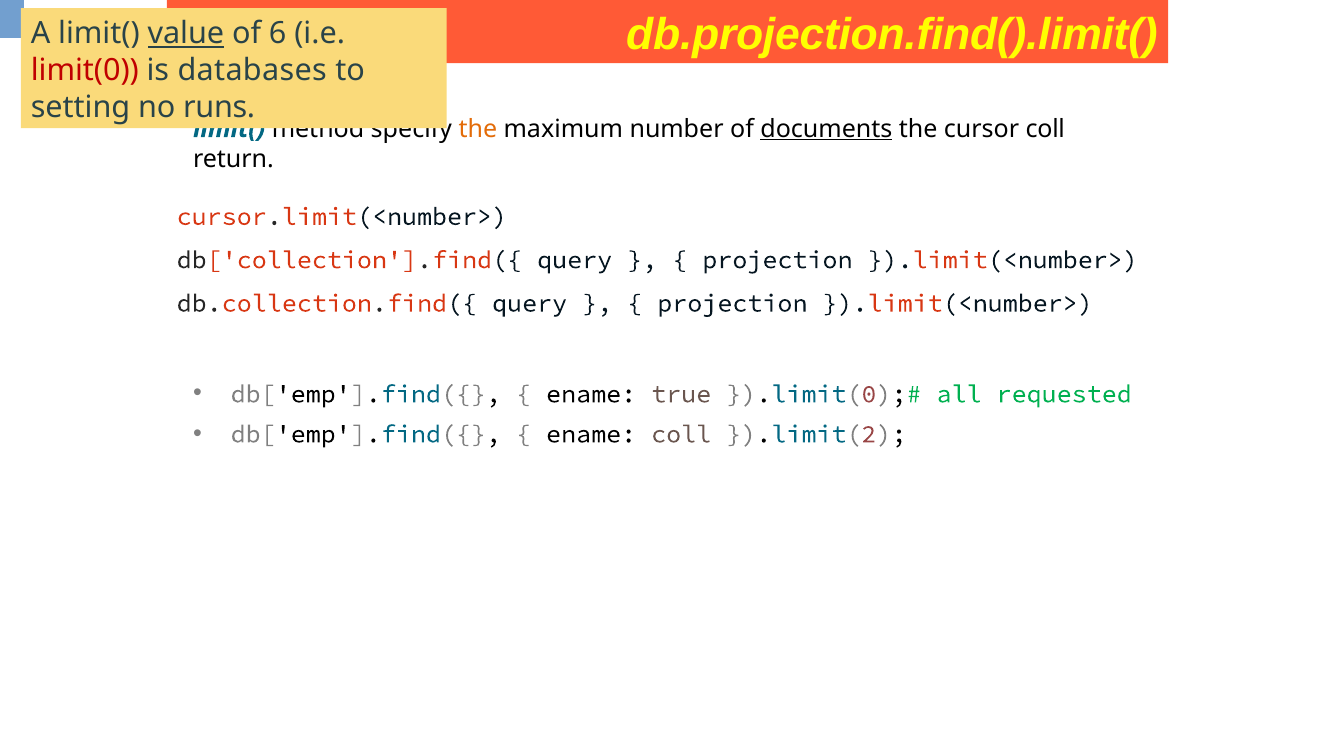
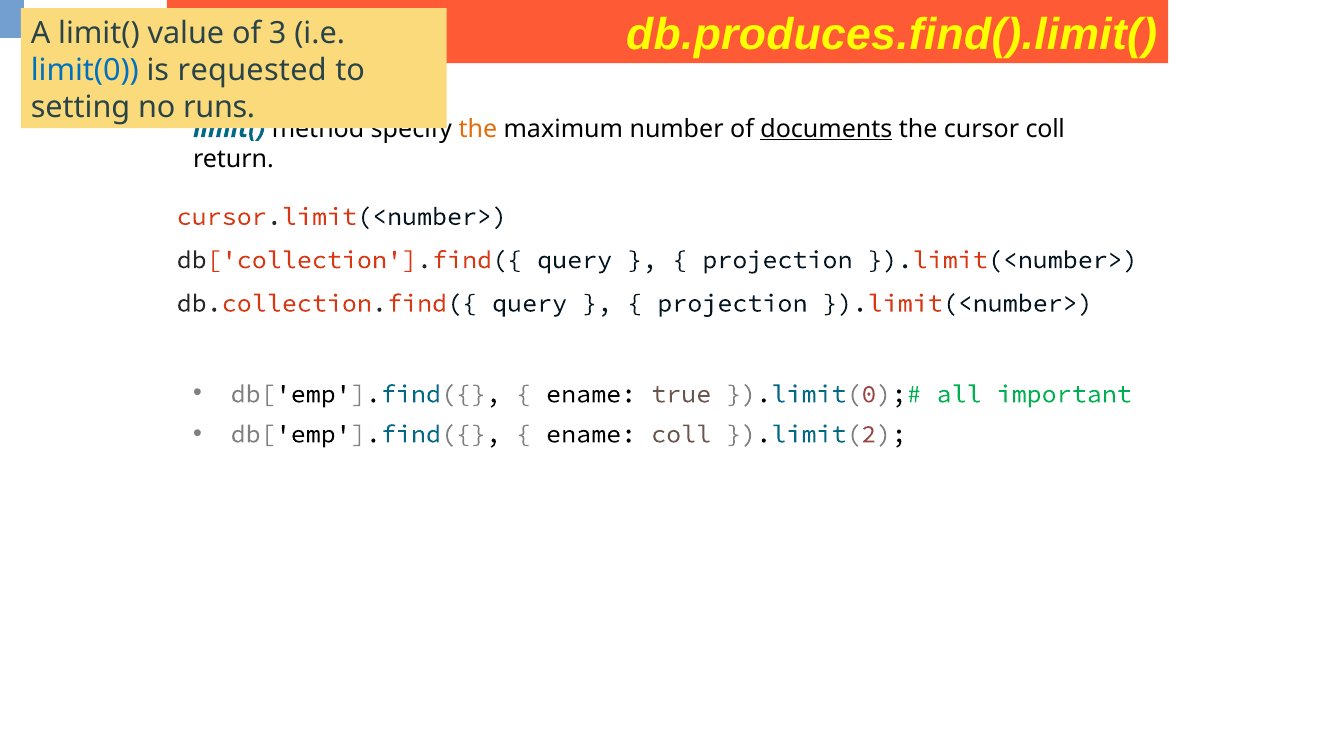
db.projection.find().limit(: db.projection.find().limit( -> db.produces.find().limit( (892, 35)
value underline: present -> none (186, 34)
6: 6 -> 3 (278, 34)
limit(0 colour: red -> blue (85, 70)
databases: databases -> requested (252, 70)
requested: requested -> important (1064, 394)
